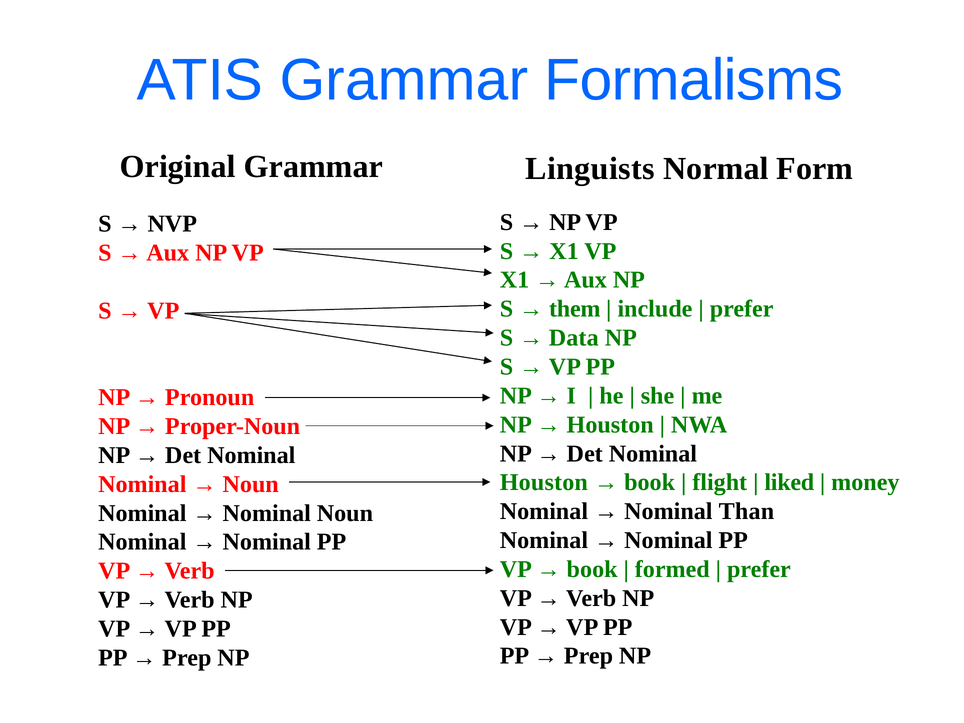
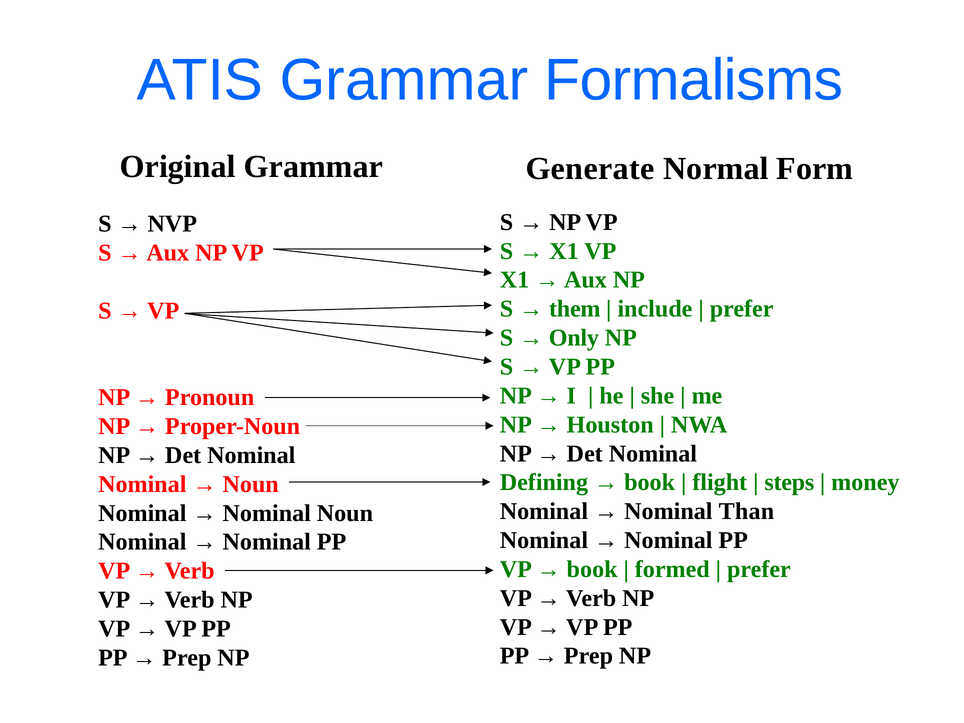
Linguists: Linguists -> Generate (590, 169)
Data: Data -> Only (574, 338)
Houston: Houston -> Defining (544, 482)
liked: liked -> steps (789, 482)
